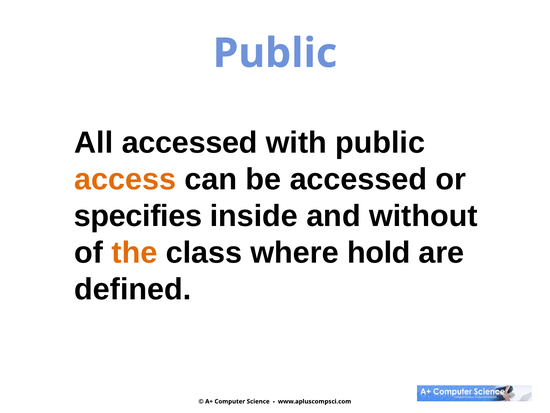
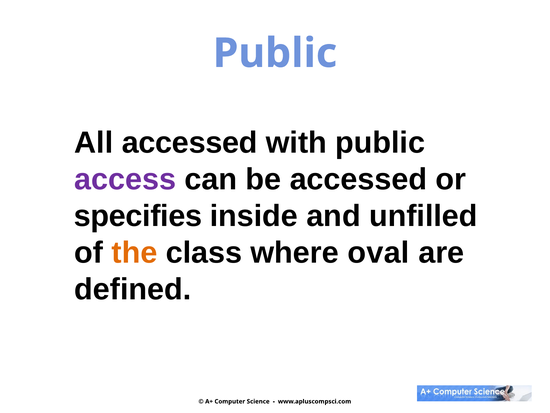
access colour: orange -> purple (125, 179)
without: without -> unfilled (423, 216)
hold: hold -> oval (378, 252)
